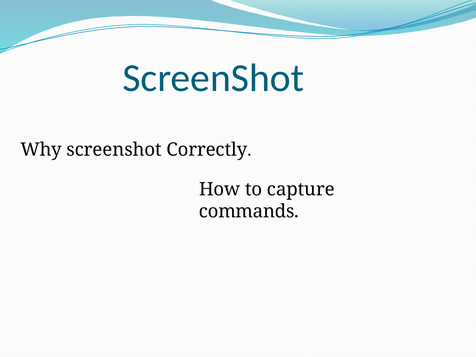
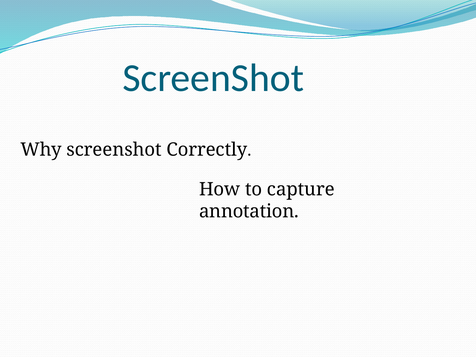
commands: commands -> annotation (249, 211)
